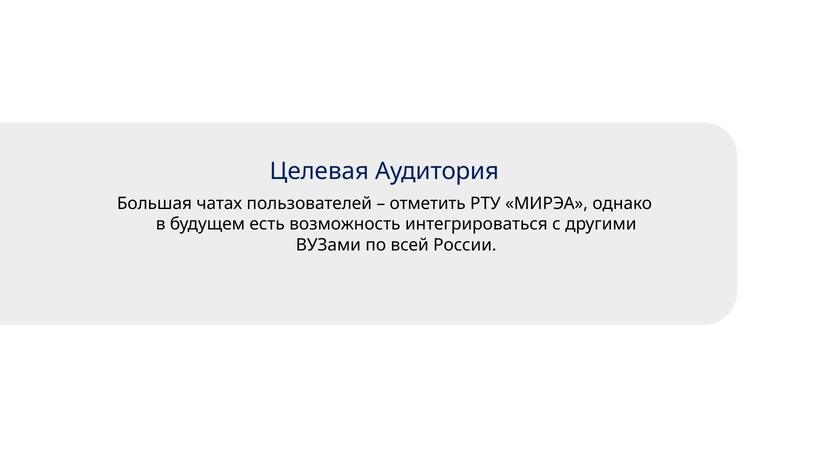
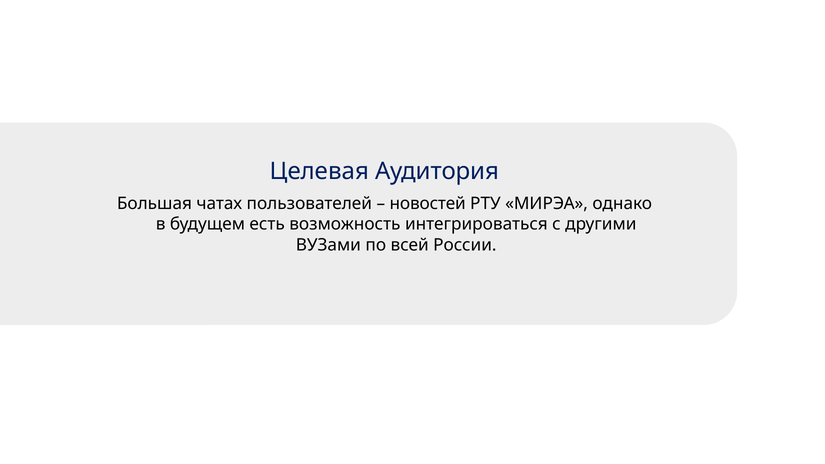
отметить: отметить -> новостей (428, 204)
